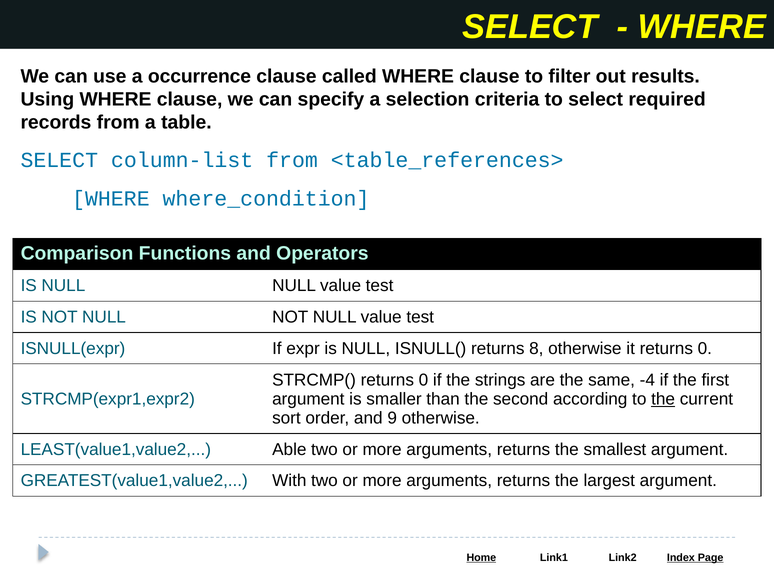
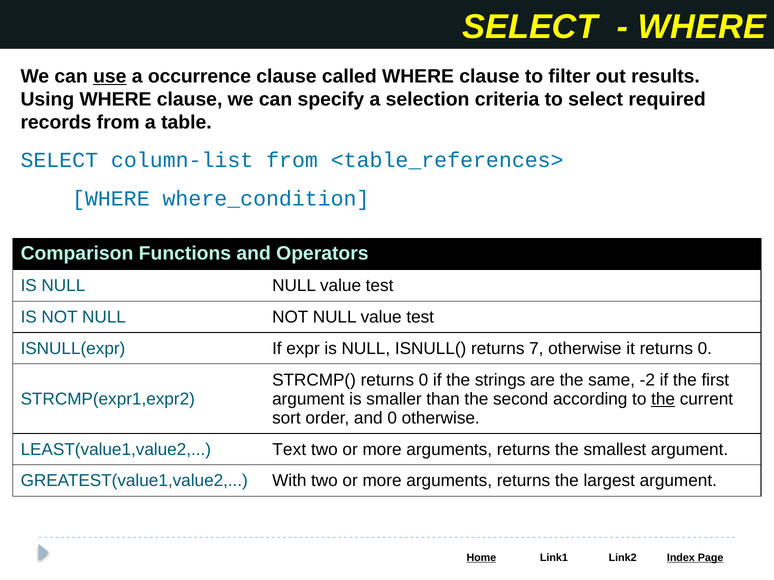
use underline: none -> present (110, 76)
8: 8 -> 7 (536, 349)
-4: -4 -> -2 (647, 380)
and 9: 9 -> 0 (392, 418)
Able: Able -> Text (289, 450)
